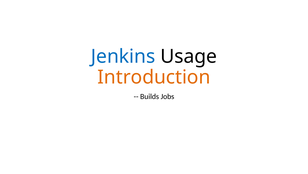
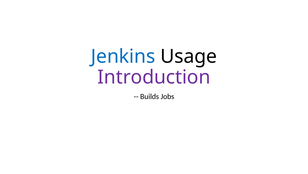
Introduction colour: orange -> purple (154, 77)
